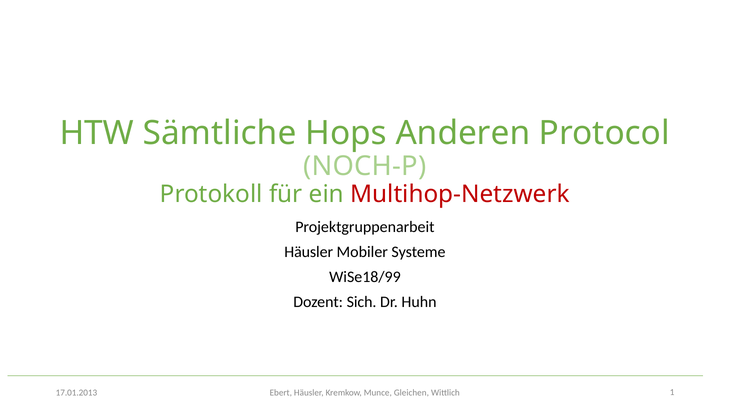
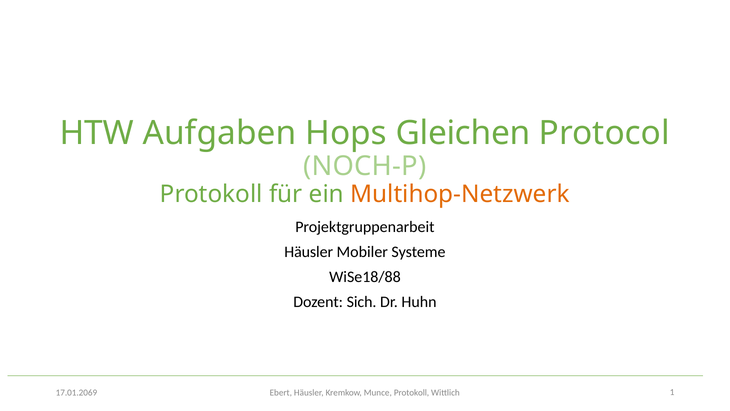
Sämtliche: Sämtliche -> Aufgaben (220, 133)
Anderen: Anderen -> Gleichen (463, 133)
Multihop-Netzwerk colour: red -> orange (460, 194)
WiSe18/99: WiSe18/99 -> WiSe18/88 (365, 277)
17.01.2013: 17.01.2013 -> 17.01.2069 (76, 392)
Munce Gleichen: Gleichen -> Protokoll (411, 392)
